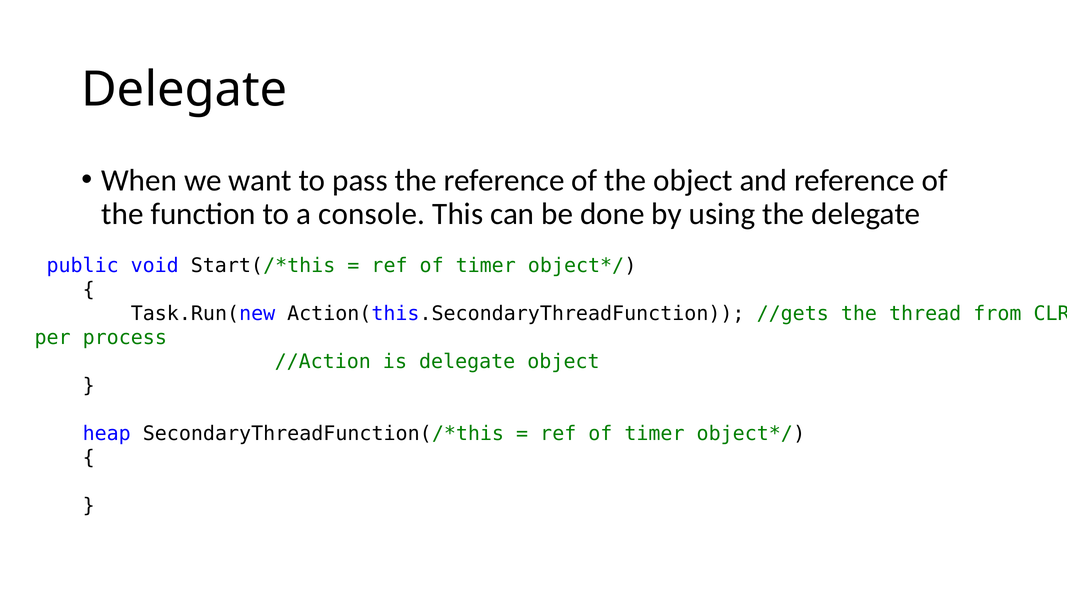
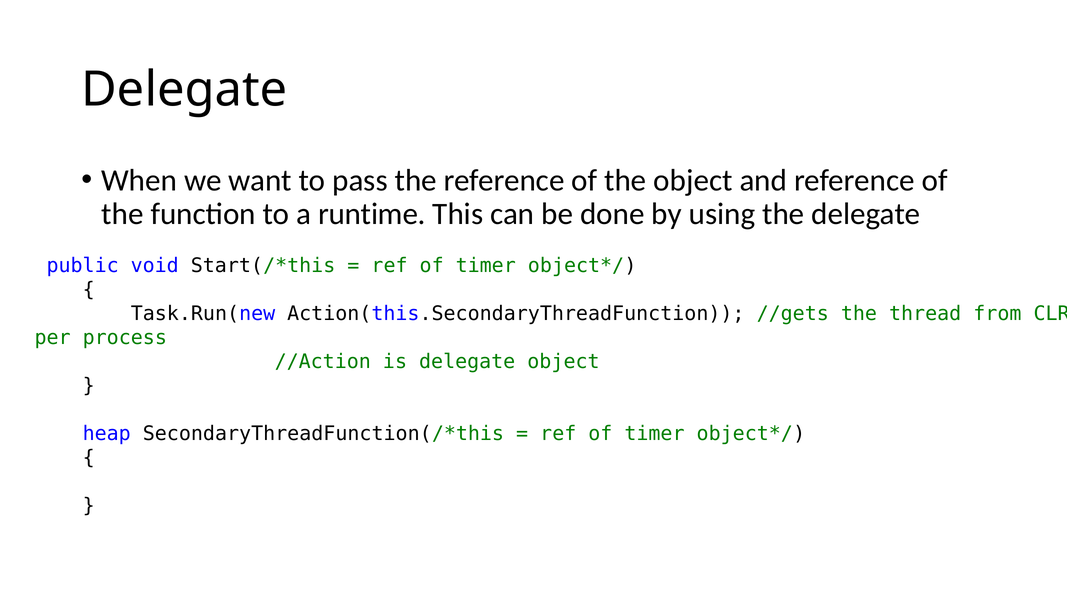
console: console -> runtime (372, 214)
